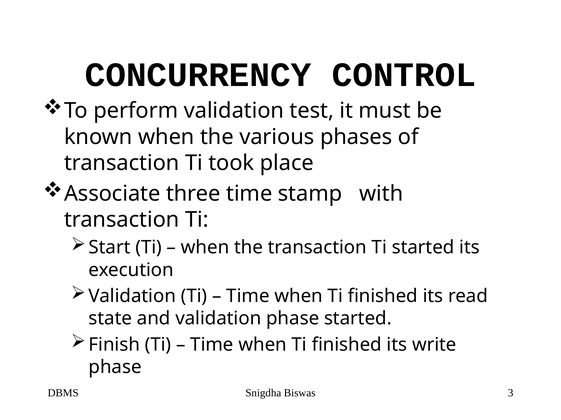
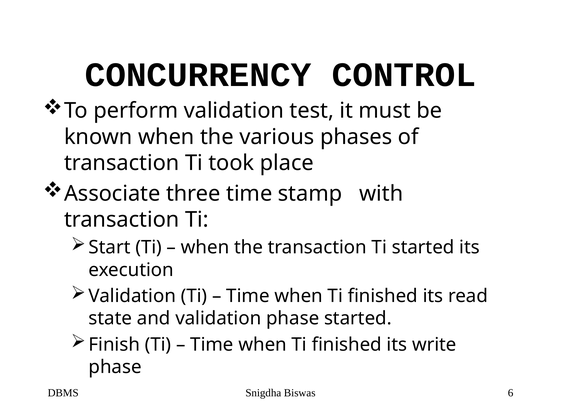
3: 3 -> 6 (511, 393)
